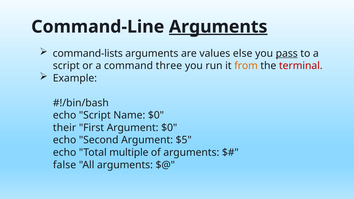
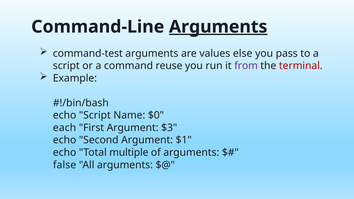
command-lists: command-lists -> command-test (88, 53)
pass underline: present -> none (287, 53)
three: three -> reuse (169, 66)
from colour: orange -> purple (246, 66)
their: their -> each (65, 128)
Argument $0: $0 -> $3 (169, 128)
$5: $5 -> $1 (184, 140)
